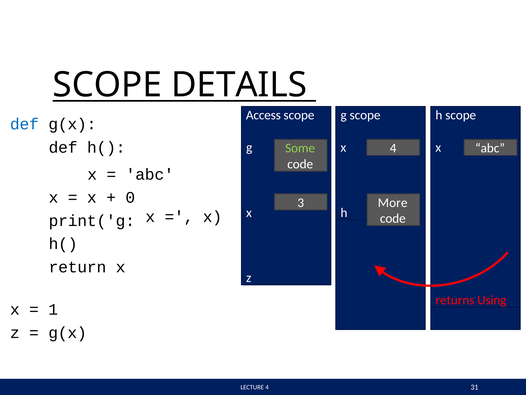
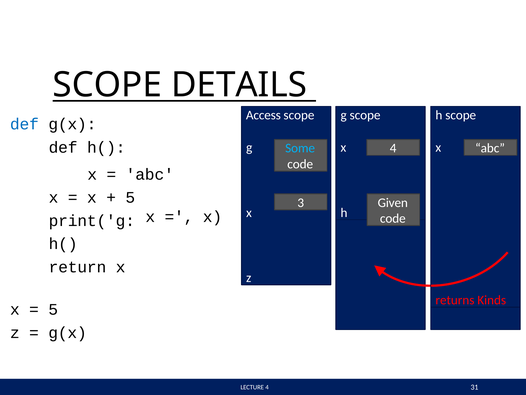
Some colour: light green -> light blue (300, 148)
0: 0 -> 5 (130, 197)
More: More -> Given (393, 203)
Using: Using -> Kinds (492, 300)
1: 1 -> 5 (53, 309)
